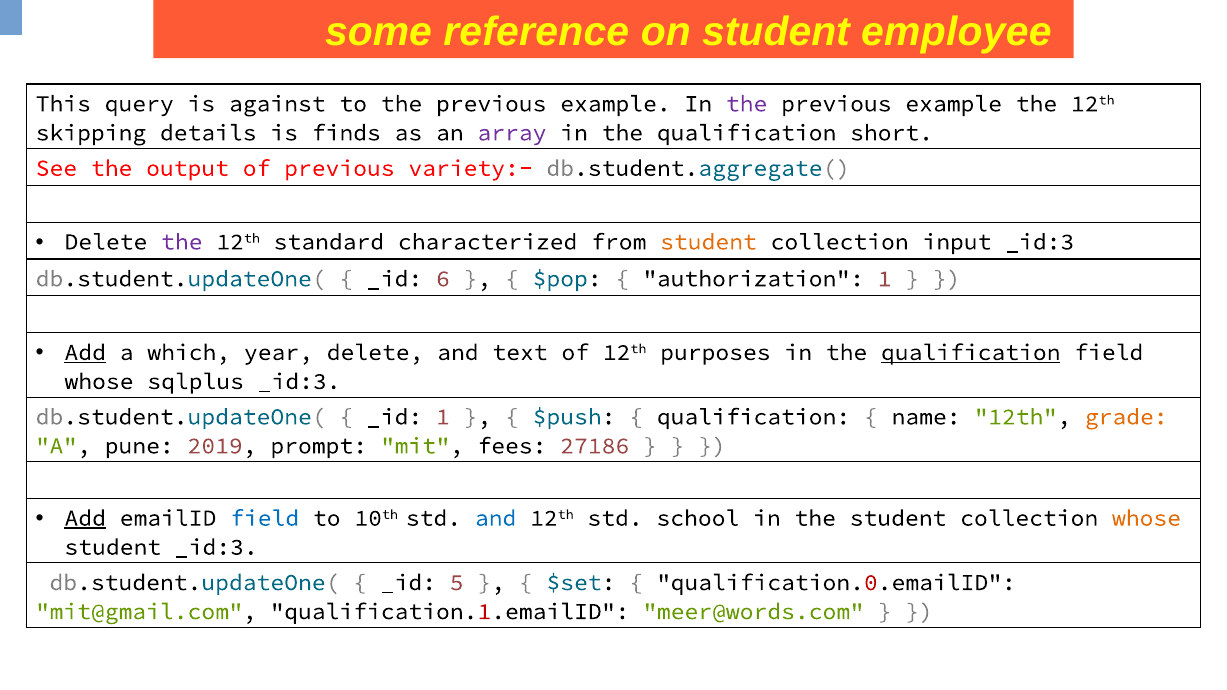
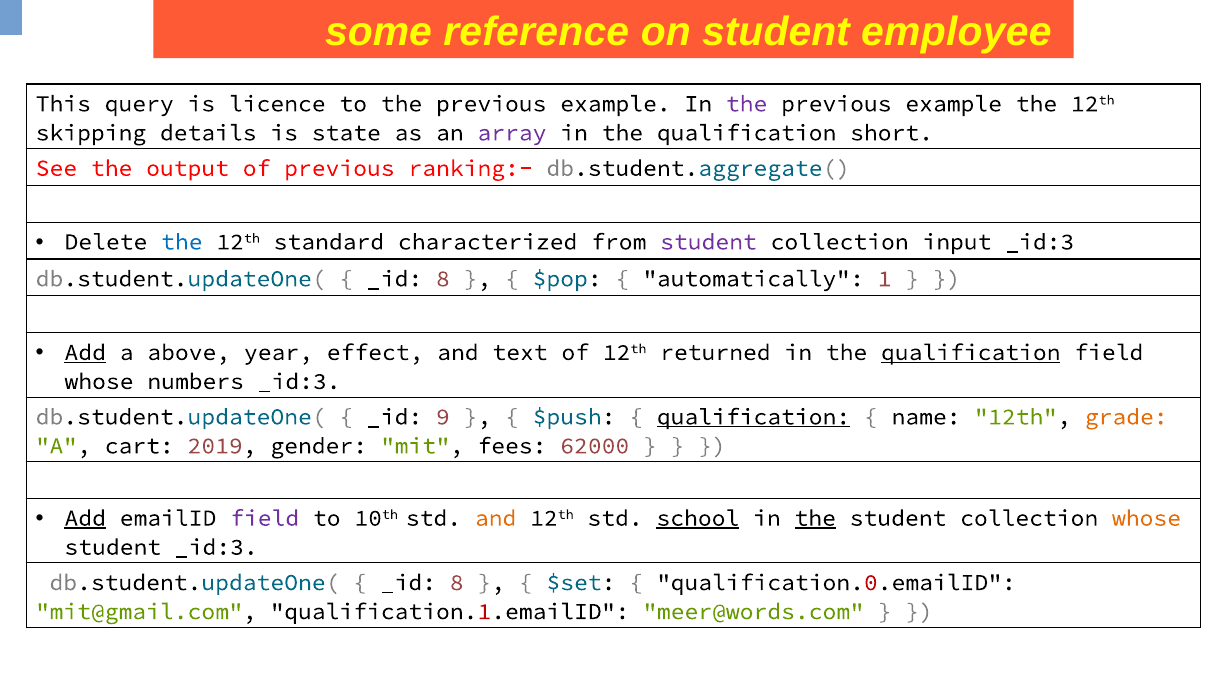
against: against -> licence (277, 104)
finds: finds -> state (346, 133)
variety:-: variety:- -> ranking:- (471, 168)
the colour: purple -> blue (182, 242)
student colour: orange -> purple (708, 242)
6: 6 -> 8 (443, 279)
authorization: authorization -> automatically (754, 279)
which: which -> above (189, 352)
year delete: delete -> effect (375, 352)
purposes: purposes -> returned (715, 352)
sqlplus: sqlplus -> numbers (196, 381)
1: 1 -> 9 (443, 417)
qualification underline: none -> present (754, 417)
pune: pune -> cart (139, 446)
prompt: prompt -> gender (319, 446)
27186: 27186 -> 62000 (595, 446)
field colour: blue -> purple (265, 518)
and colour: blue -> orange (496, 518)
school underline: none -> present (698, 518)
the underline: none -> present (815, 518)
5: 5 -> 8 (457, 583)
